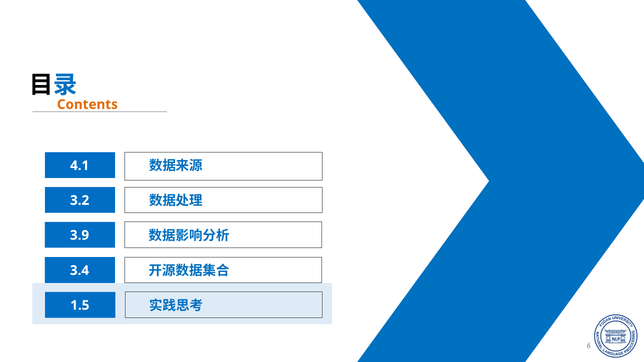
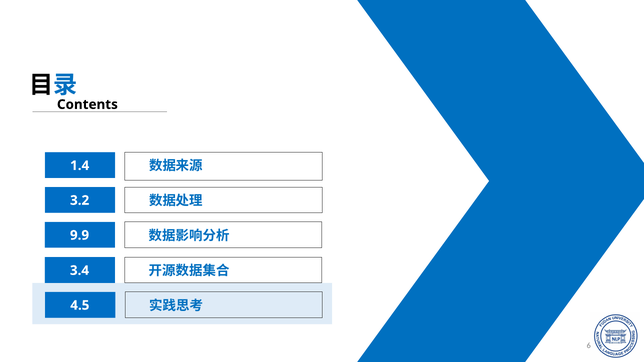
Contents colour: orange -> black (87, 105)
4.1: 4.1 -> 1.4 (80, 166)
3.9: 3.9 -> 9.9 (80, 235)
1.5: 1.5 -> 4.5 (80, 306)
